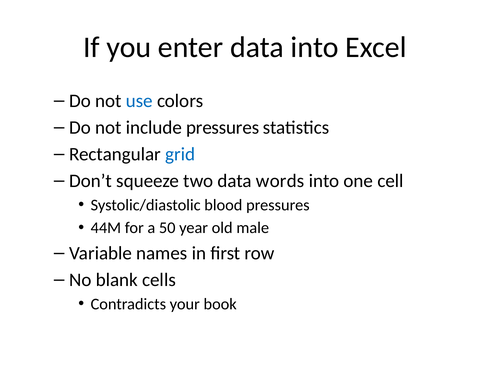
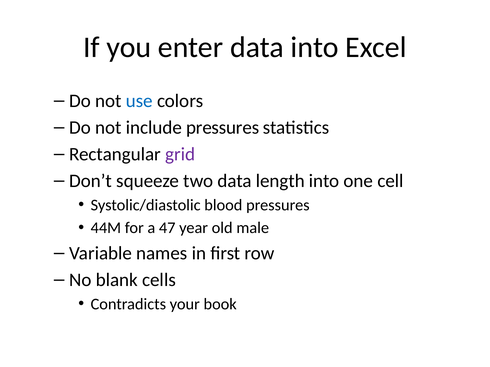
grid colour: blue -> purple (180, 154)
words: words -> length (280, 181)
50: 50 -> 47 (167, 228)
